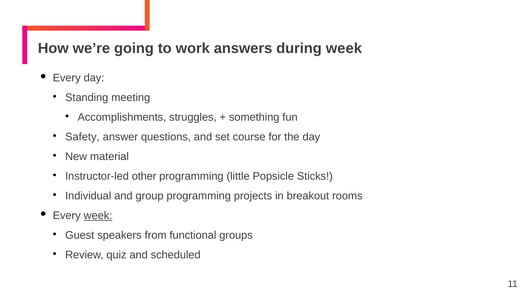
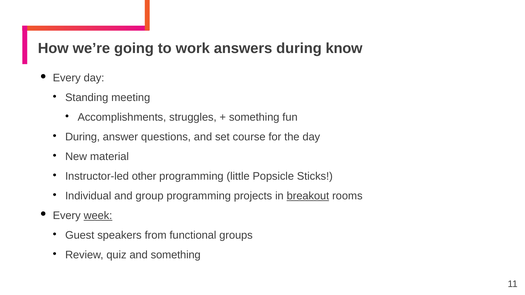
during week: week -> know (344, 48)
Safety: Safety -> During (83, 137)
breakout underline: none -> present (308, 196)
and scheduled: scheduled -> something (176, 255)
